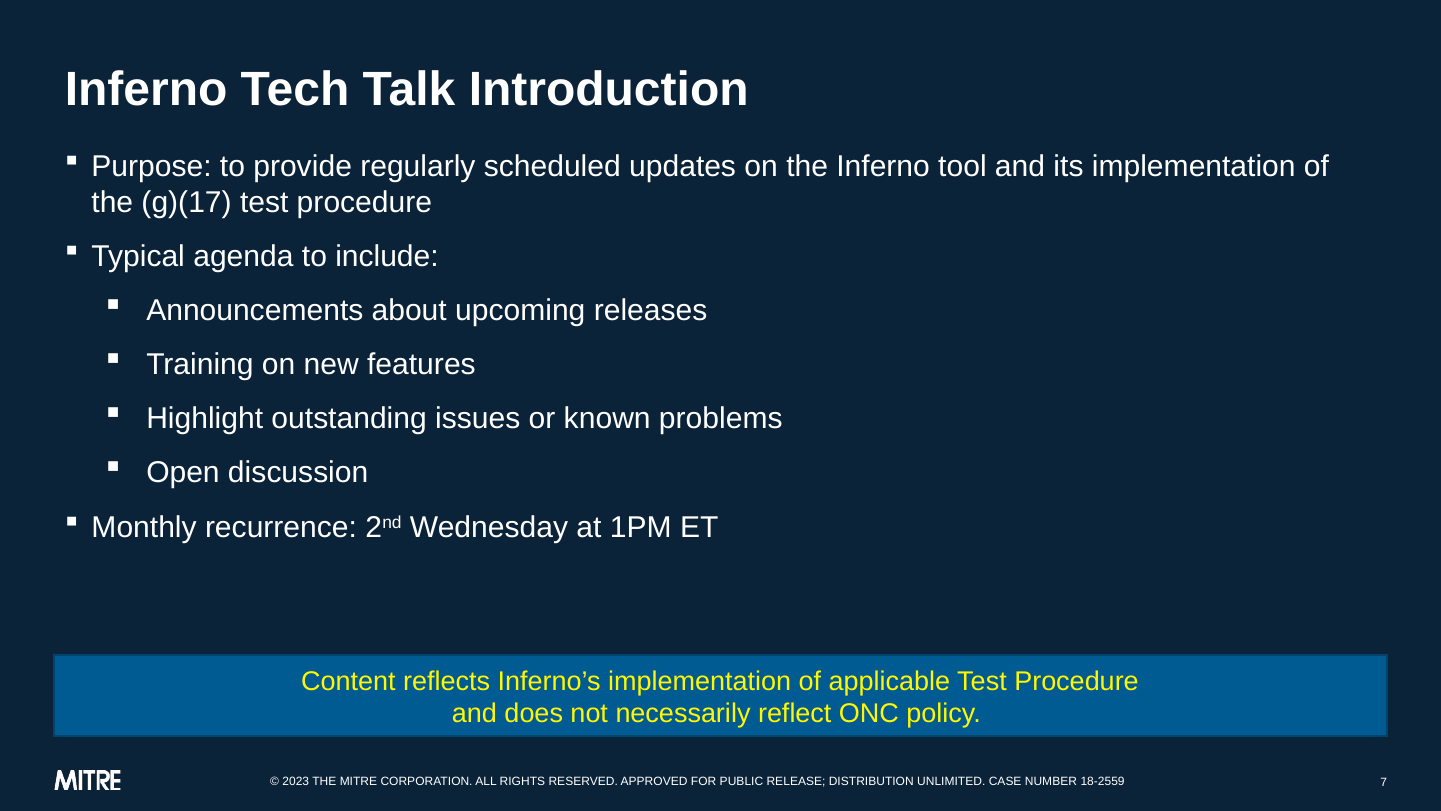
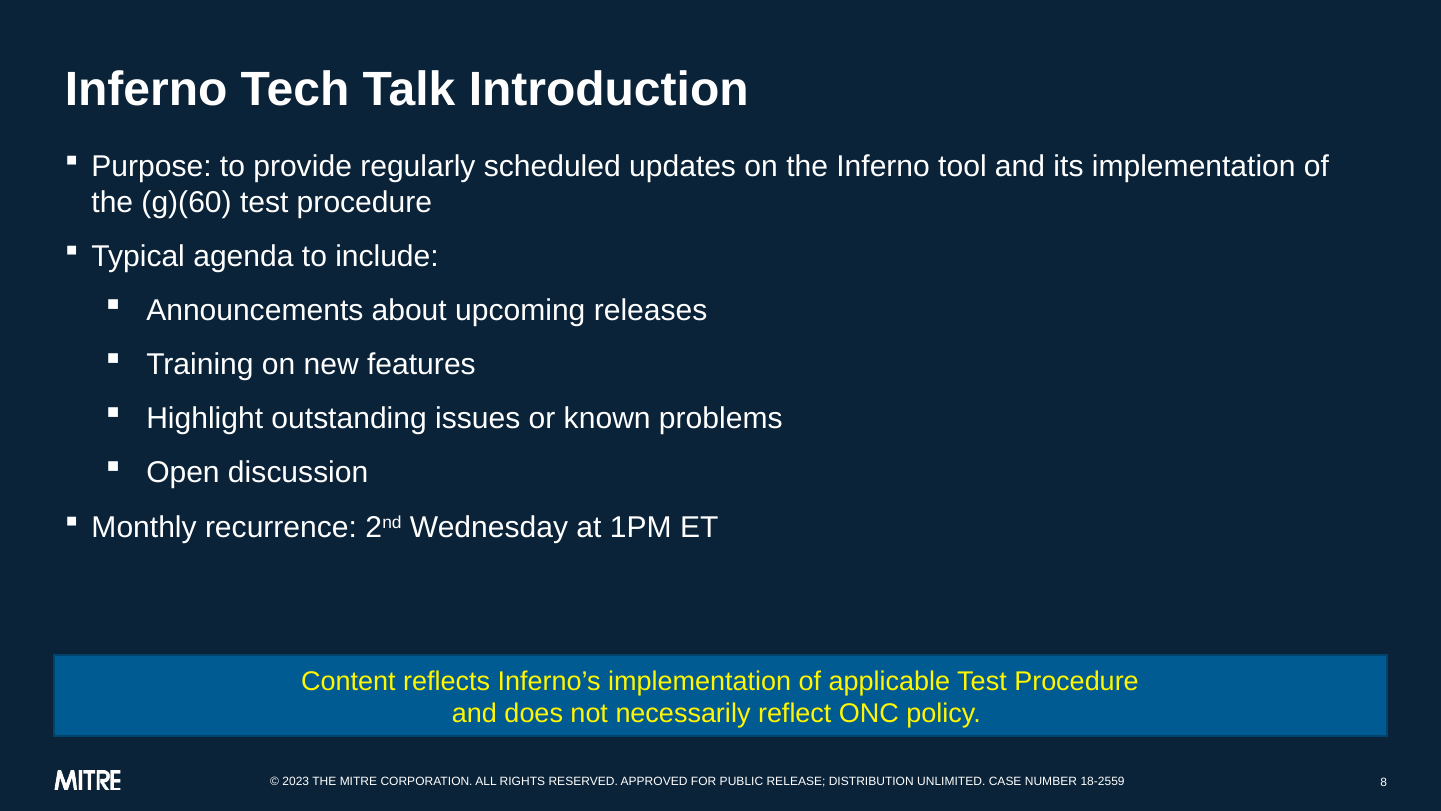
g)(17: g)(17 -> g)(60 (187, 202)
7: 7 -> 8 (1384, 782)
